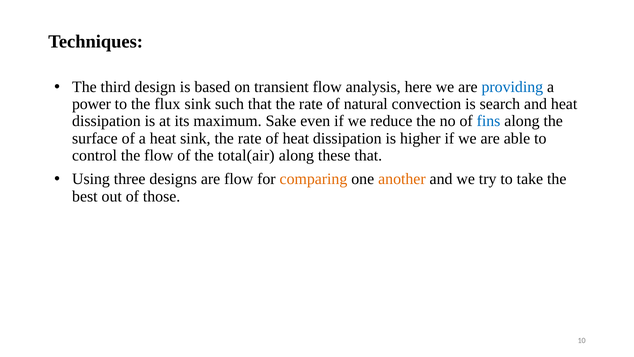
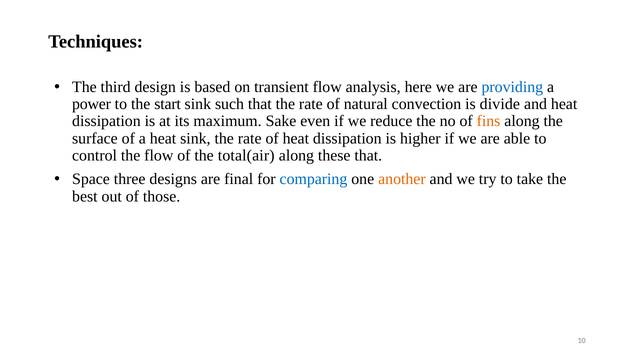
flux: flux -> start (168, 104)
search: search -> divide (500, 104)
fins colour: blue -> orange (489, 121)
Using: Using -> Space (91, 179)
are flow: flow -> final (239, 179)
comparing colour: orange -> blue (313, 179)
